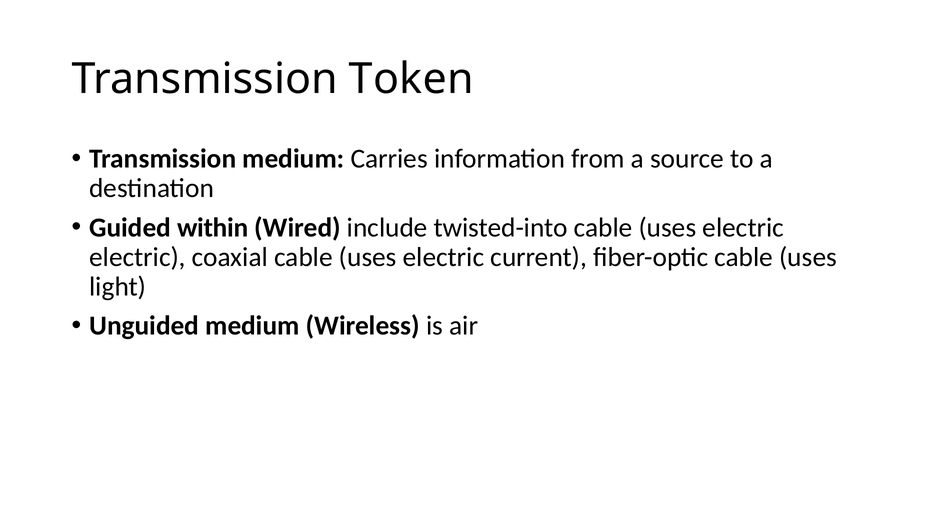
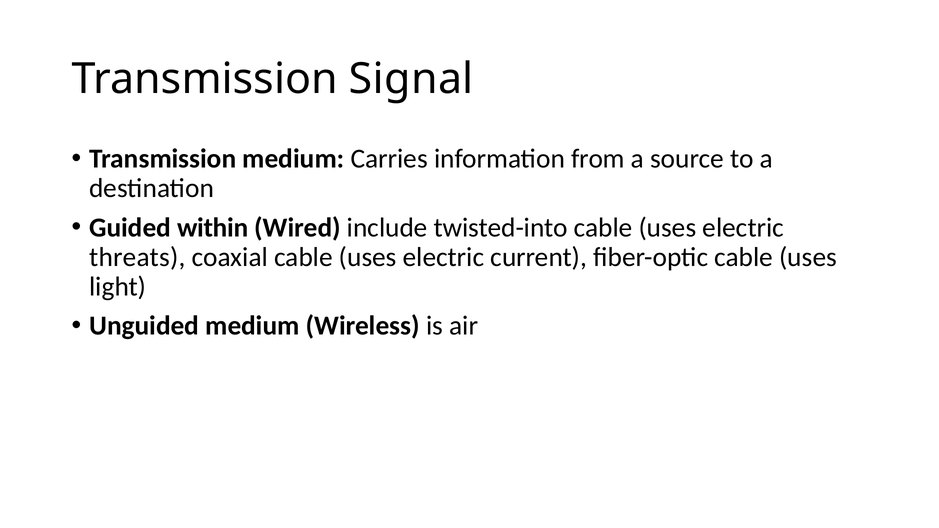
Token: Token -> Signal (411, 79)
electric: electric -> threats (137, 257)
